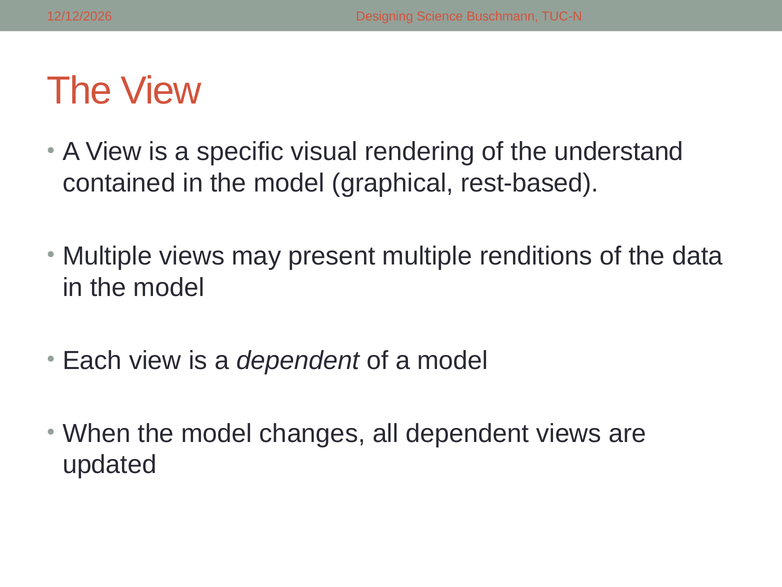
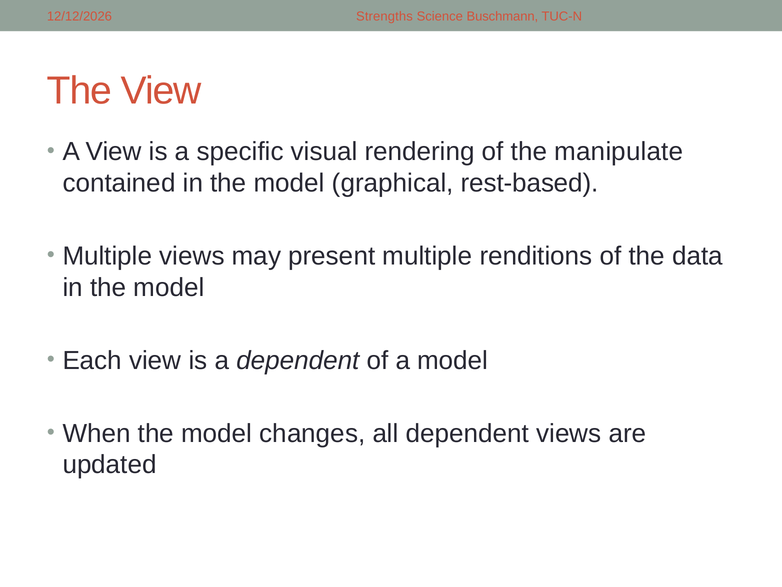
Designing: Designing -> Strengths (384, 17)
understand: understand -> manipulate (619, 152)
